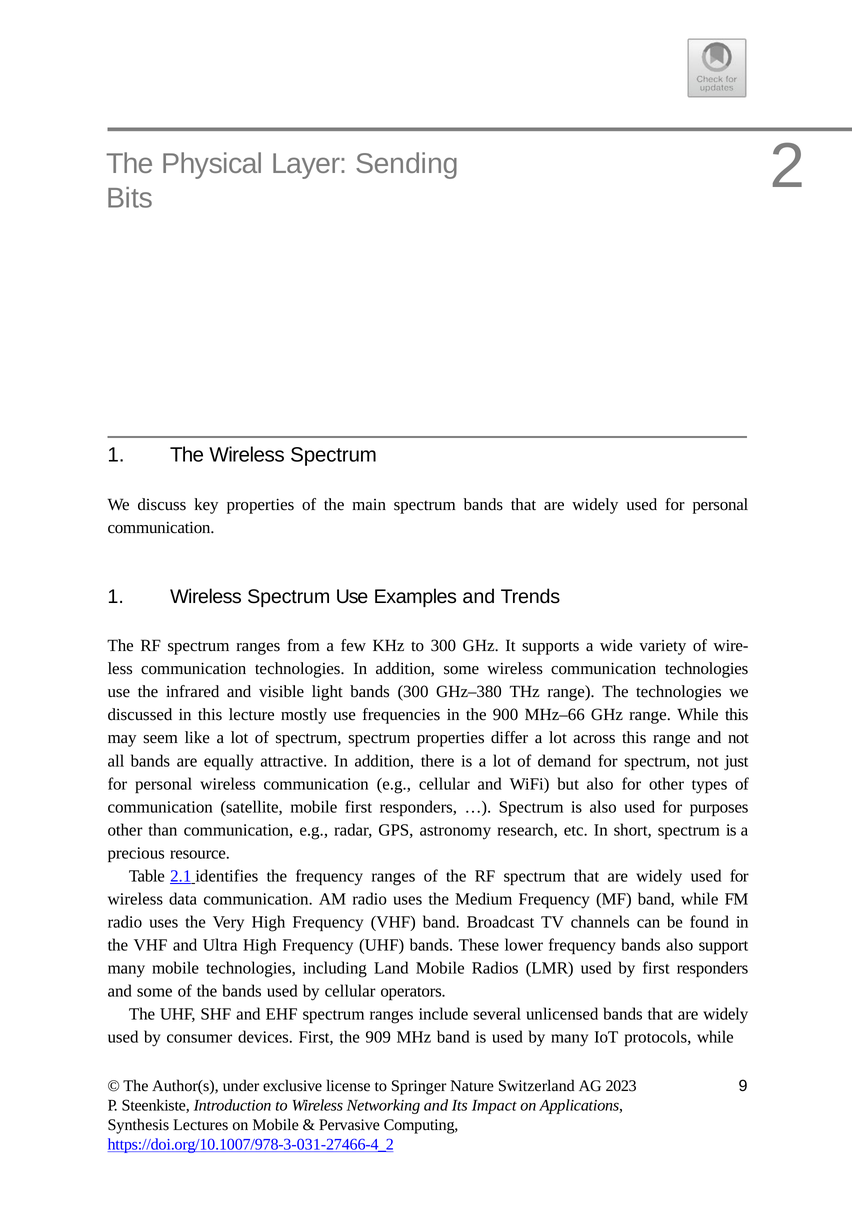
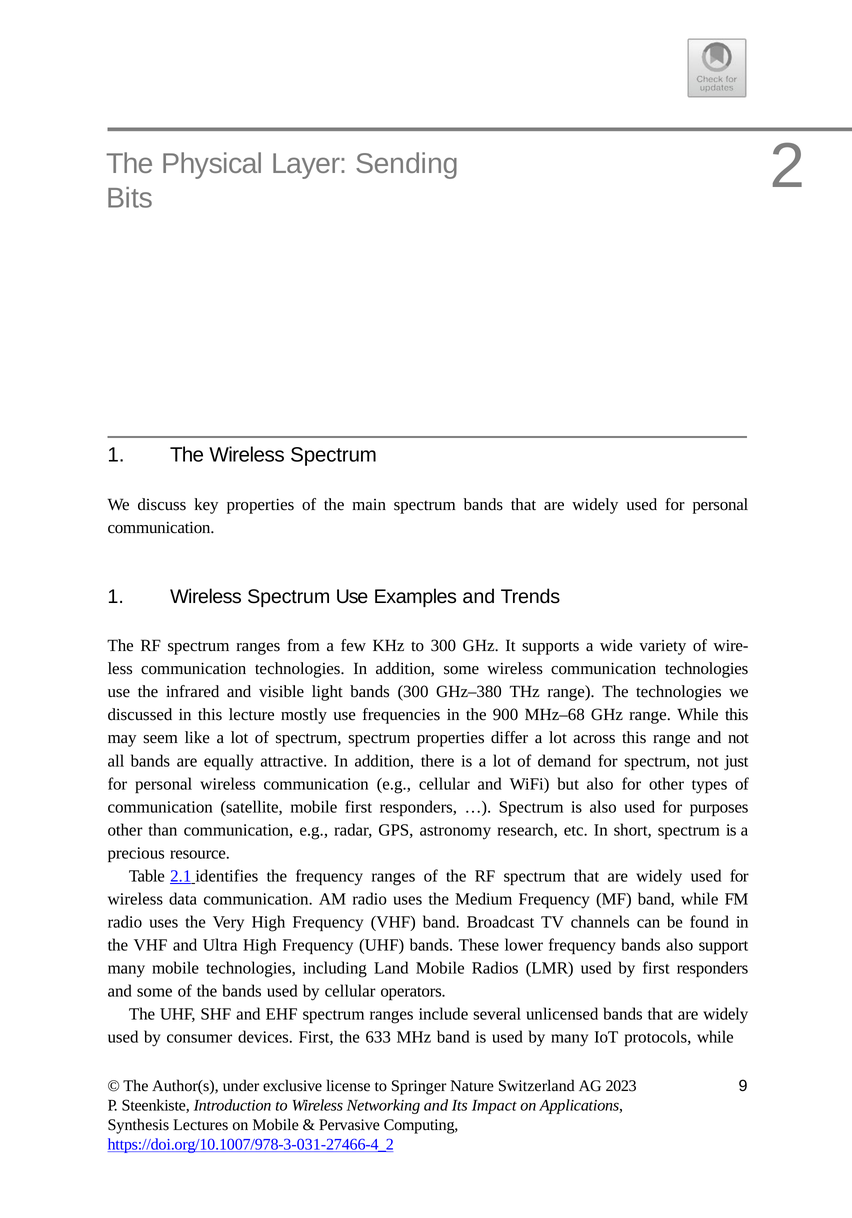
MHz–66: MHz–66 -> MHz–68 (555, 715)
909: 909 -> 633 (378, 1037)
